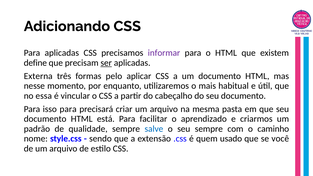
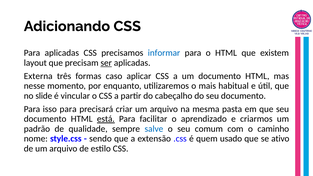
informar colour: purple -> blue (164, 53)
define: define -> layout (35, 63)
pelo: pelo -> caso (114, 76)
essa: essa -> slide (44, 96)
está underline: none -> present (106, 119)
seu sempre: sempre -> comum (209, 129)
você: você -> ativo (280, 139)
